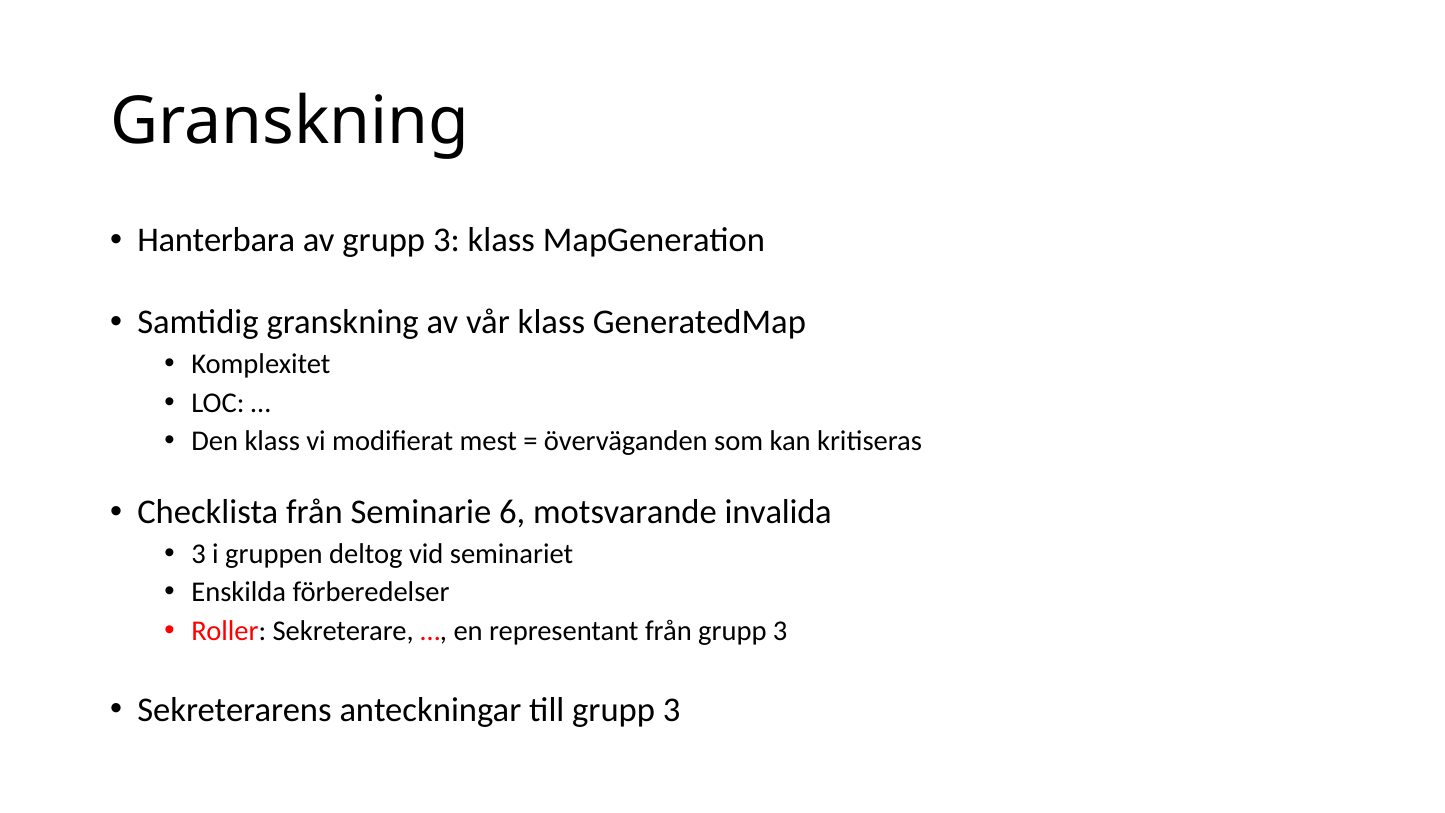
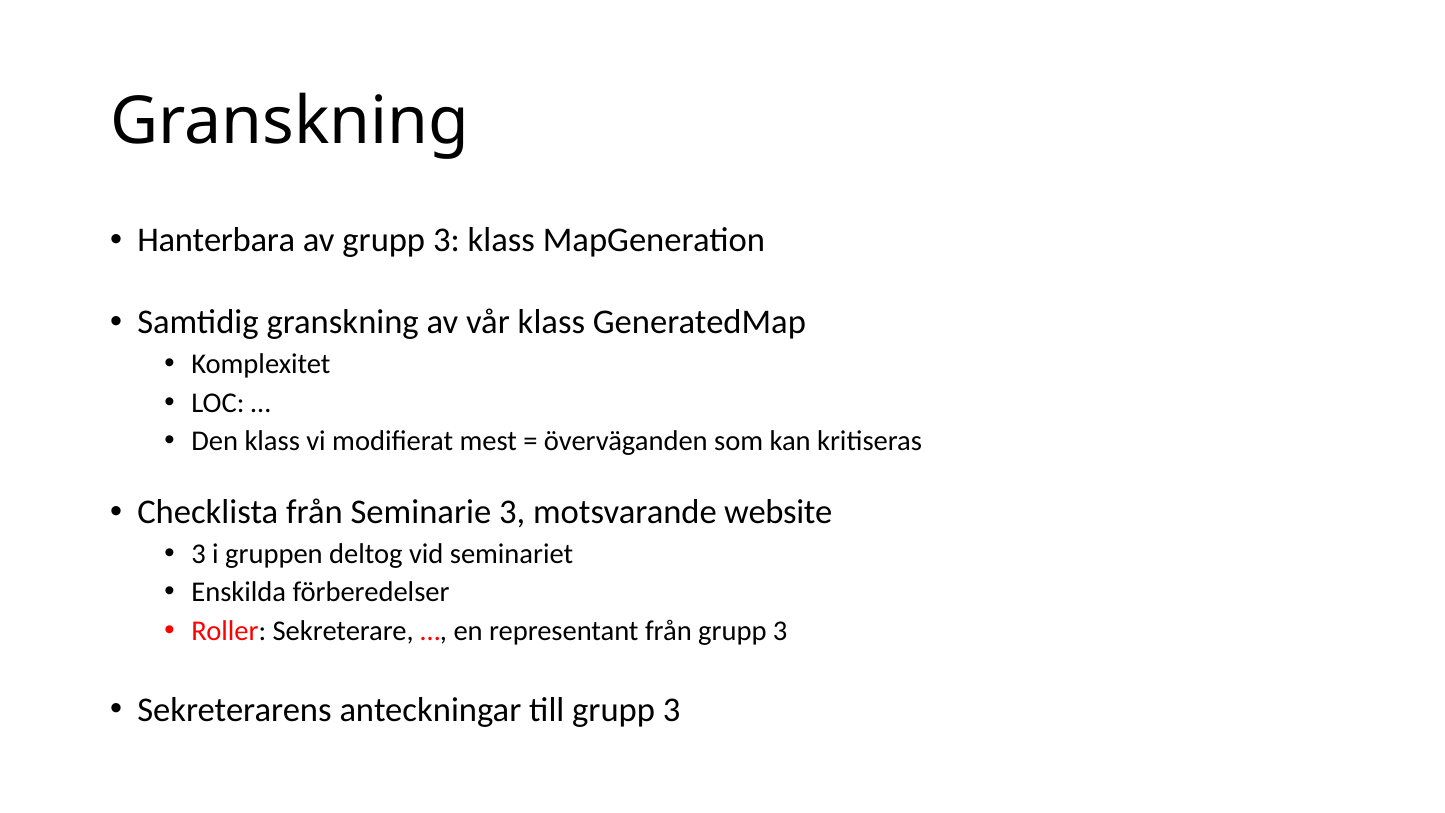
Seminarie 6: 6 -> 3 (512, 512)
invalida: invalida -> website (778, 512)
